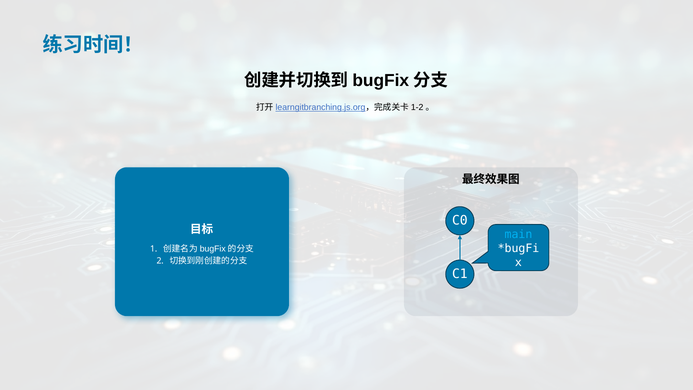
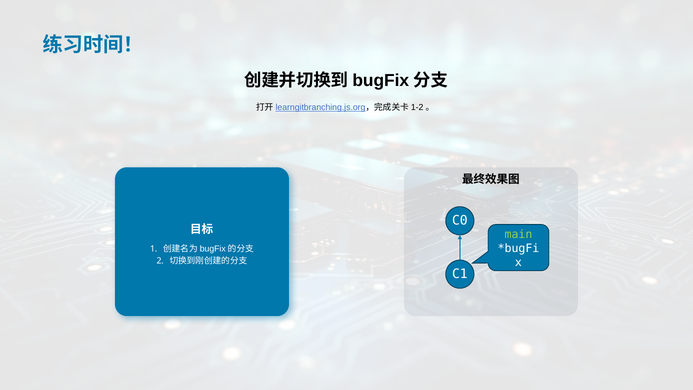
main colour: light blue -> light green (518, 234)
